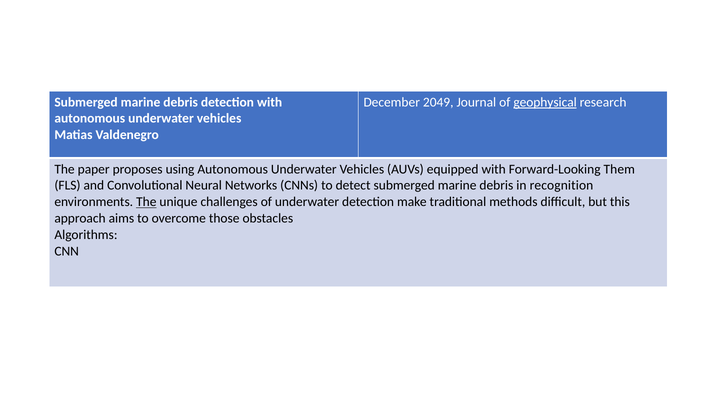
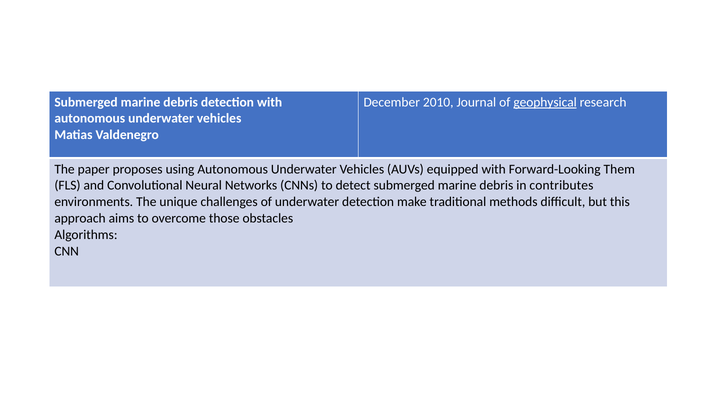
2049: 2049 -> 2010 (438, 102)
recognition: recognition -> contributes (561, 186)
The underline: present -> none (146, 202)
